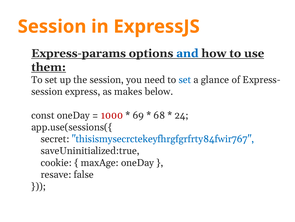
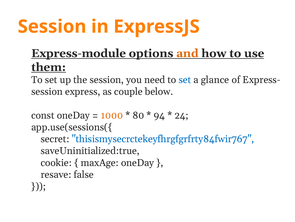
Express-params: Express-params -> Express-module (79, 53)
and colour: blue -> orange (187, 53)
makes: makes -> couple (128, 91)
1000 colour: red -> orange (112, 115)
69: 69 -> 80 (138, 115)
68: 68 -> 94 (159, 115)
